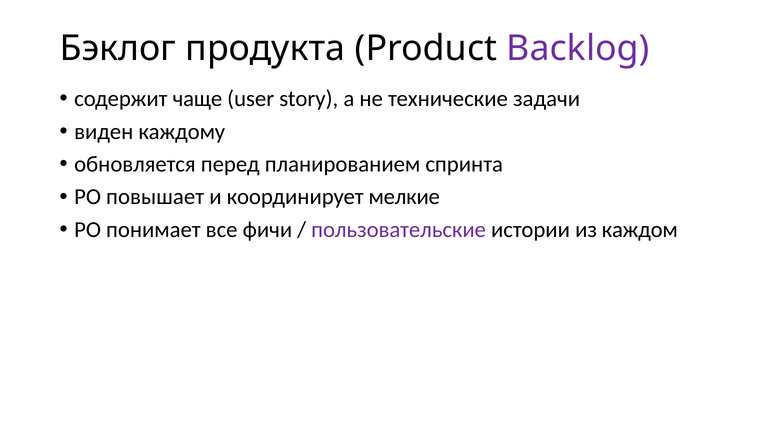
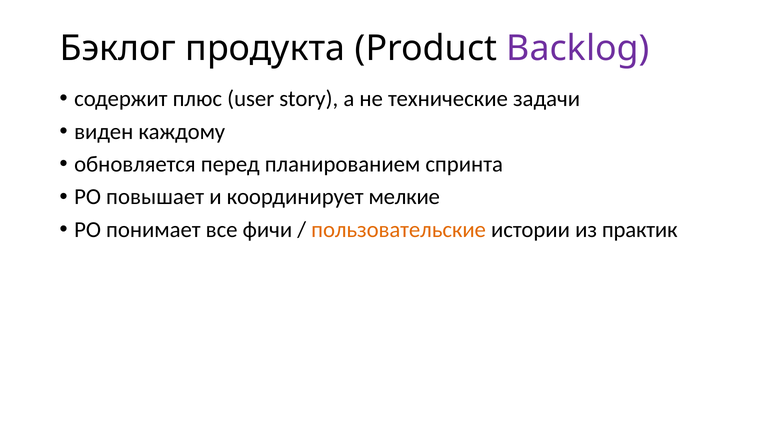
чаще: чаще -> плюс (197, 99)
пользовательские colour: purple -> orange (399, 230)
каждом: каждом -> практик (640, 230)
